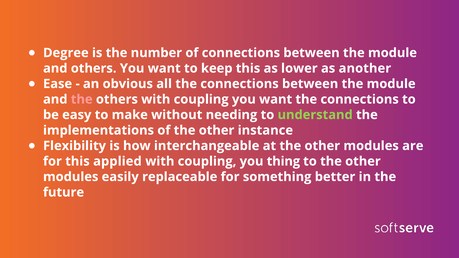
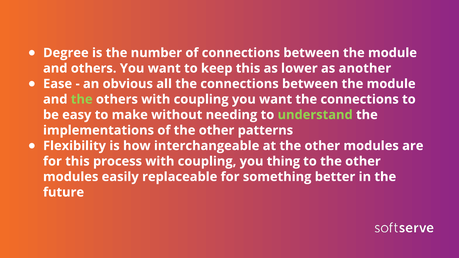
the colour: pink -> light green (82, 99)
instance: instance -> patterns (265, 130)
applied: applied -> process (117, 161)
